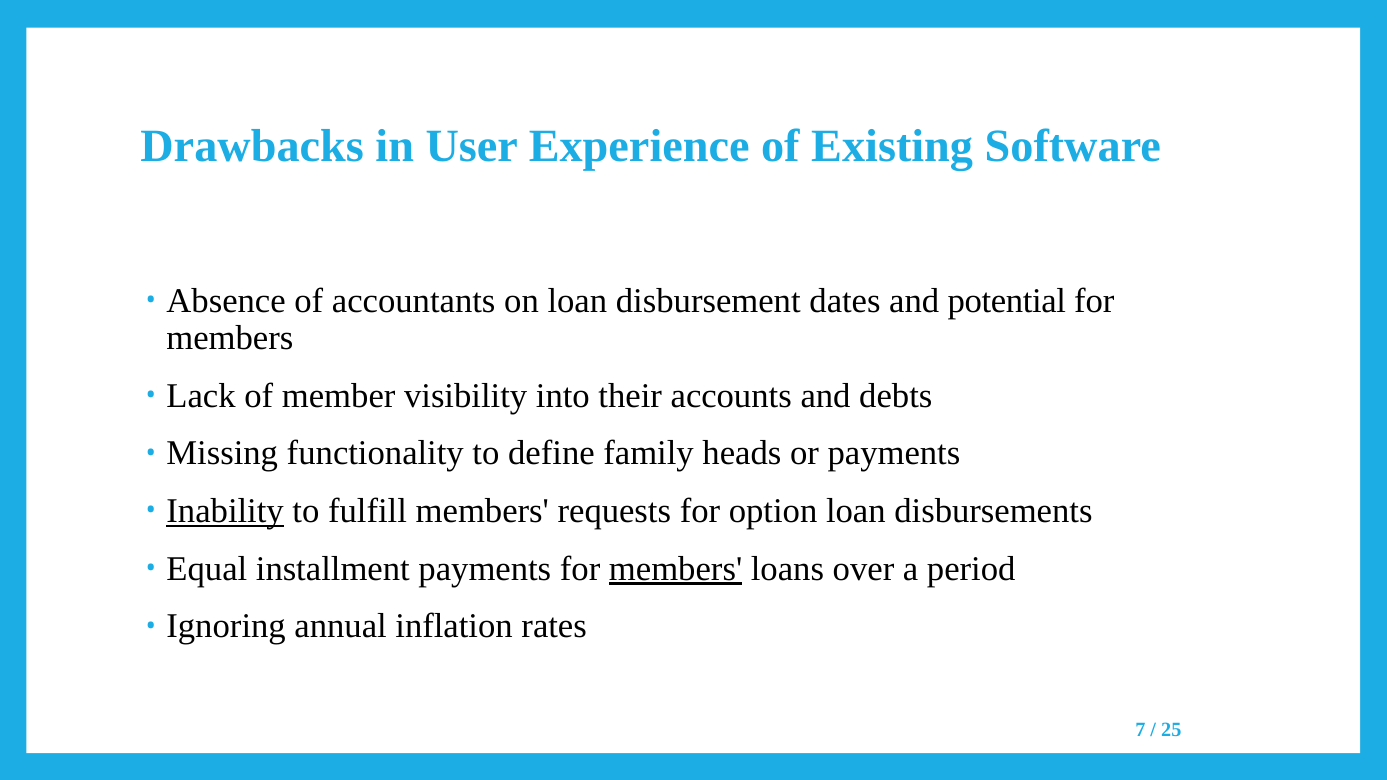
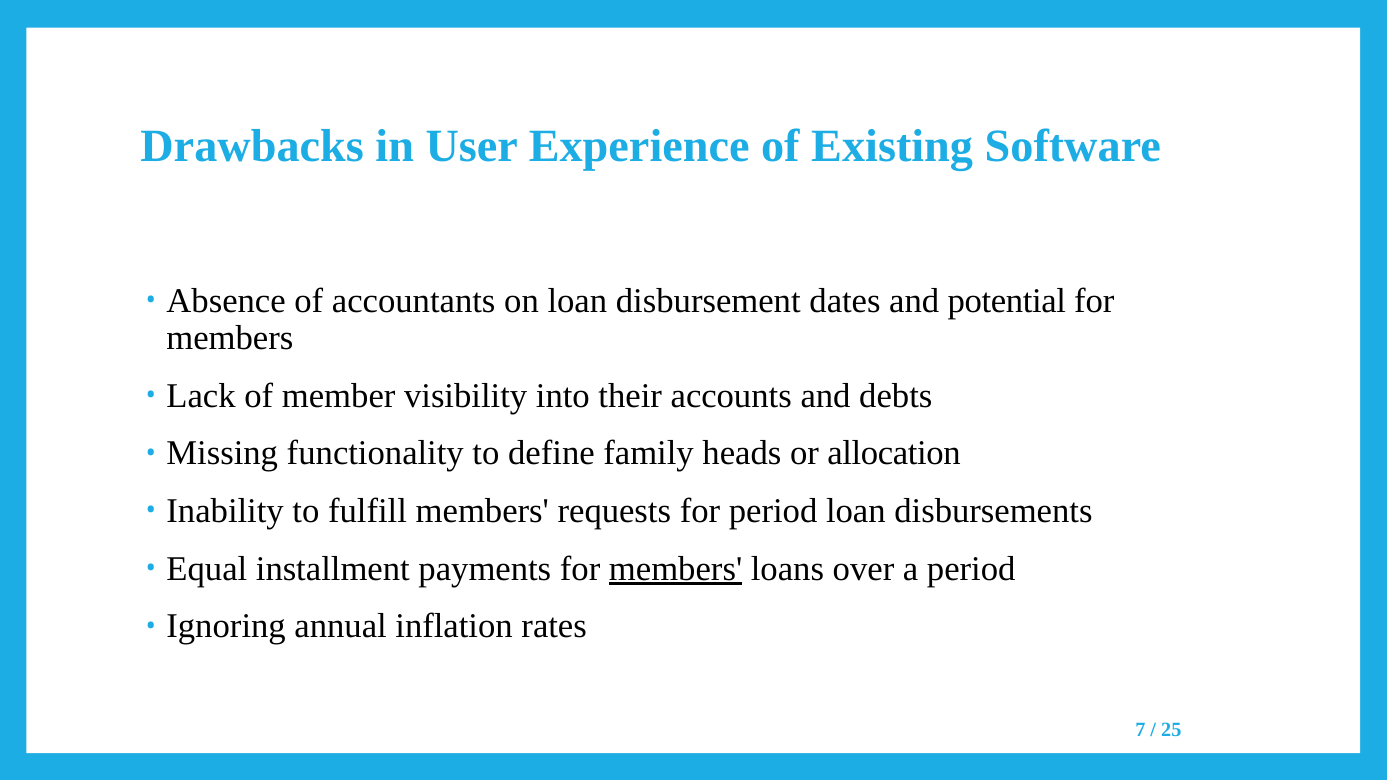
or payments: payments -> allocation (894, 453)
Inability underline: present -> none (225, 511)
for option: option -> period (773, 511)
